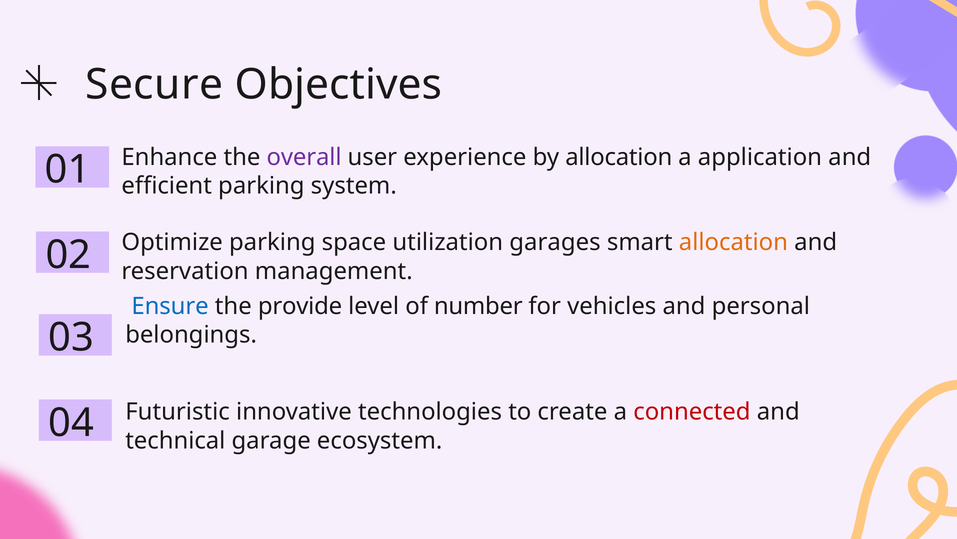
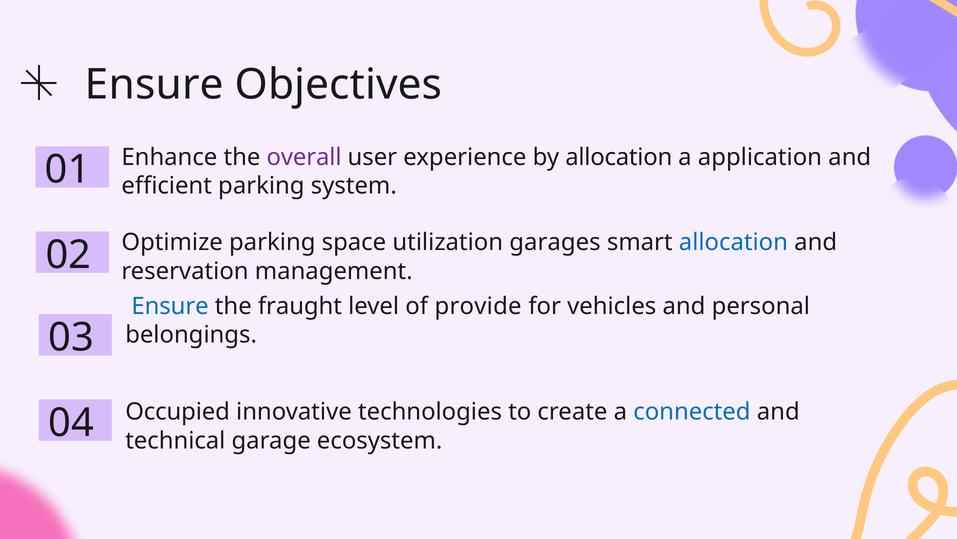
Secure: Secure -> Ensure (154, 85)
allocation colour: orange -> blue (733, 242)
provide: provide -> fraught (300, 306)
number: number -> provide (478, 306)
Futuristic: Futuristic -> Occupied (178, 411)
connected colour: red -> blue (692, 411)
